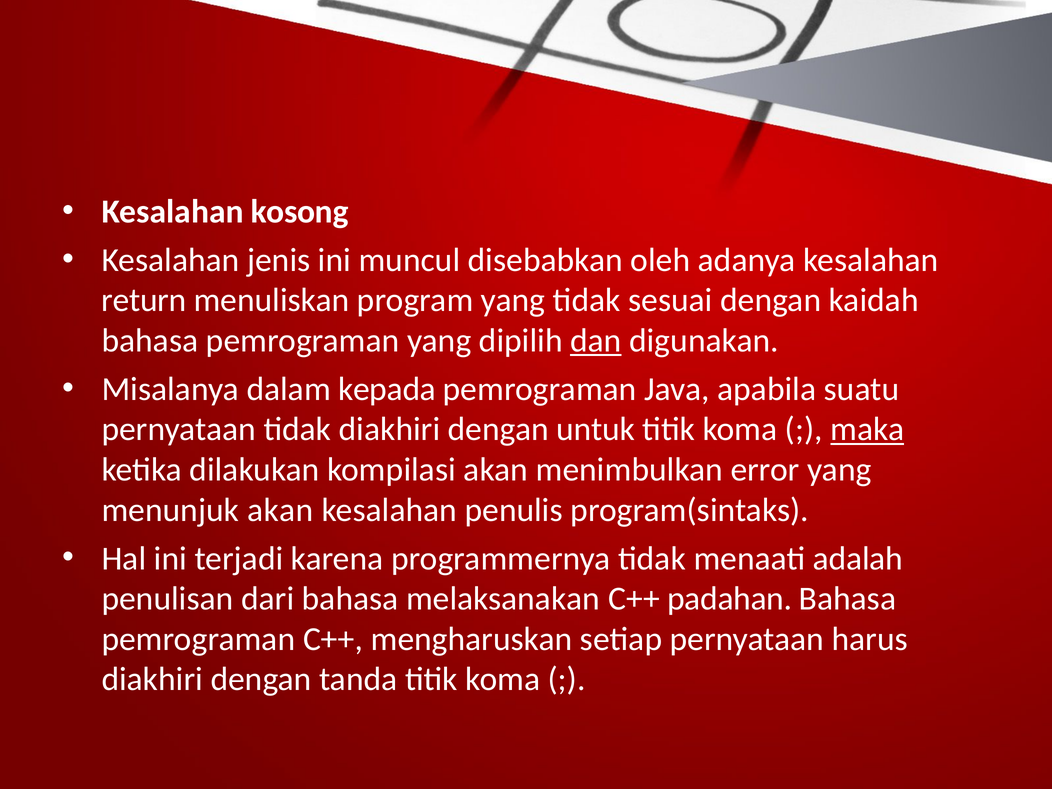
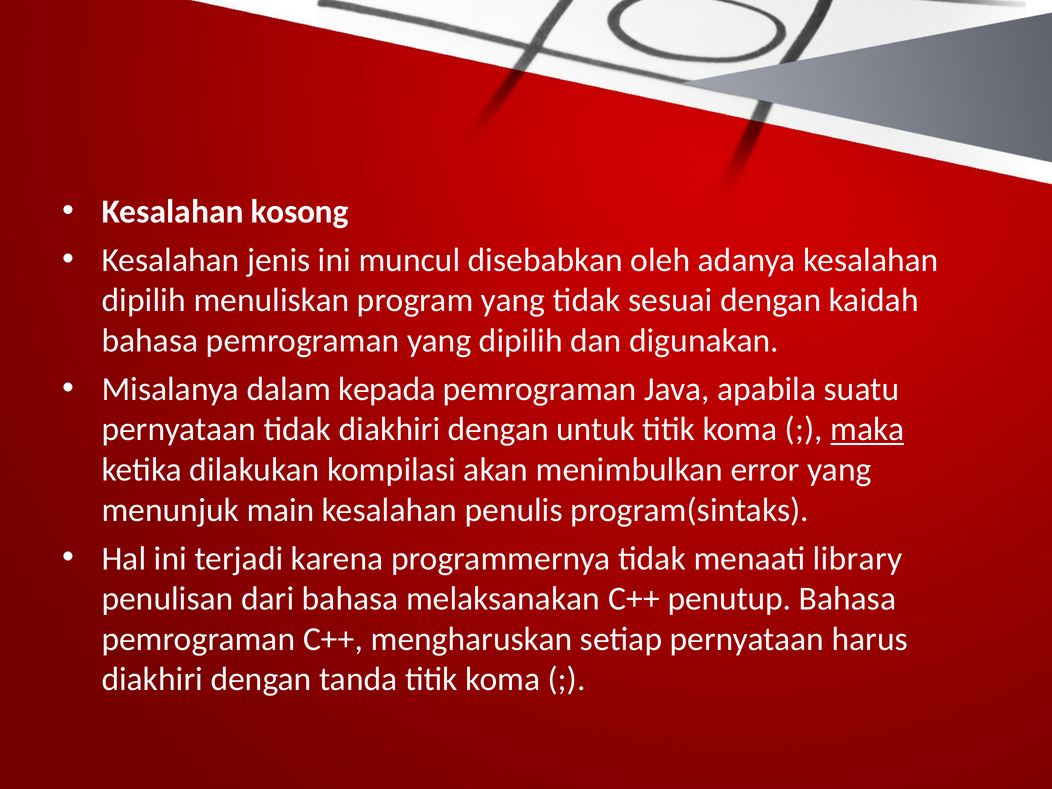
return: return -> dipilih (144, 300)
dan underline: present -> none (596, 341)
menunjuk akan: akan -> main (280, 510)
adalah: adalah -> library (858, 558)
padahan: padahan -> penutup (730, 599)
